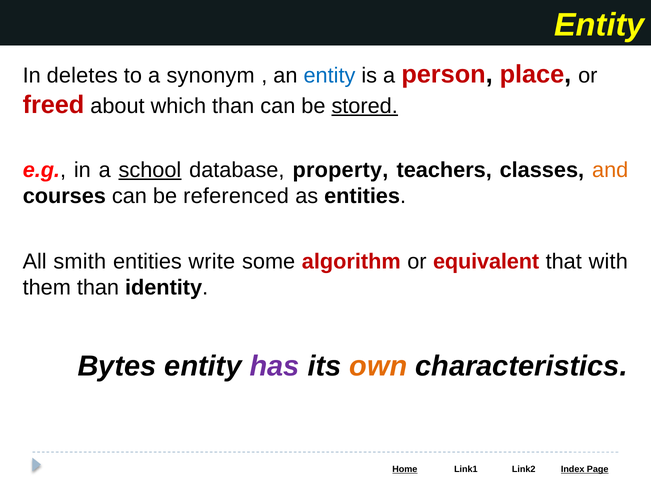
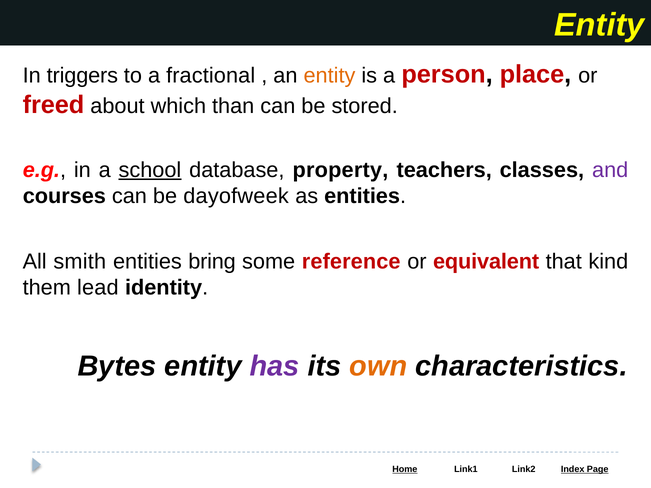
deletes: deletes -> triggers (82, 76)
synonym: synonym -> fractional (211, 76)
entity colour: blue -> orange (329, 76)
stored underline: present -> none (365, 106)
and colour: orange -> purple (610, 170)
referenced: referenced -> dayofweek (236, 196)
write: write -> bring (212, 262)
algorithm: algorithm -> reference (351, 262)
with: with -> kind (608, 262)
them than: than -> lead (98, 288)
